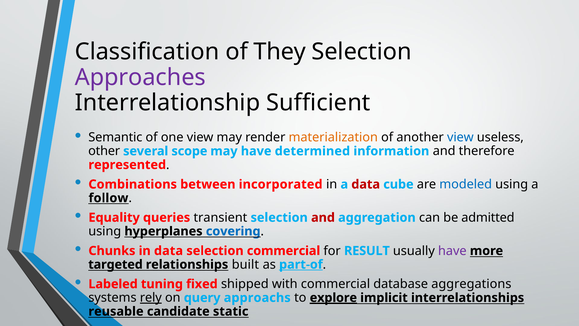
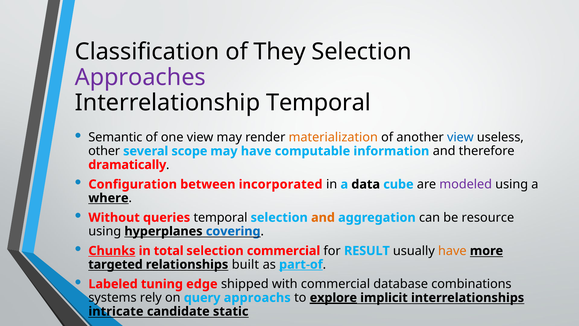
Interrelationship Sufficient: Sufficient -> Temporal (319, 103)
determined: determined -> computable (312, 151)
represented: represented -> dramatically (127, 165)
Combinations: Combinations -> Configuration (133, 184)
data colour: red -> black (366, 184)
modeled colour: blue -> purple (466, 184)
follow: follow -> where (108, 198)
Equality: Equality -> Without (114, 217)
queries transient: transient -> temporal (221, 217)
and colour: red -> orange (323, 217)
admitted: admitted -> resource (488, 217)
Chunks underline: none -> present (112, 251)
in data: data -> total (169, 251)
have colour: purple -> orange (452, 251)
fixed: fixed -> edge (202, 284)
aggregations: aggregations -> combinations (471, 284)
rely underline: present -> none (151, 297)
reusable: reusable -> intricate (116, 311)
